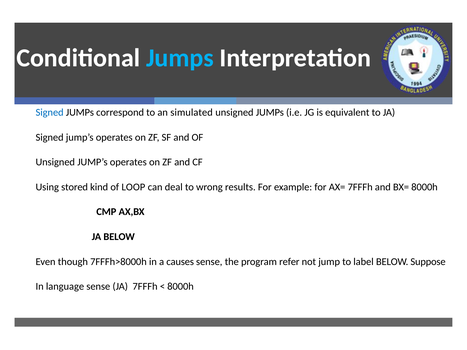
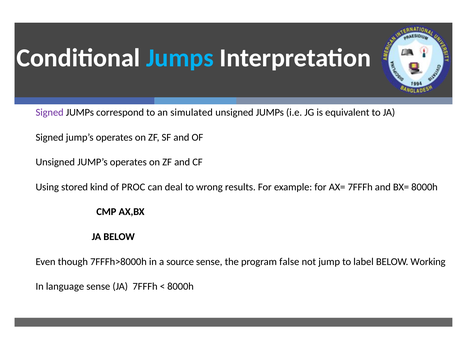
Signed colour: blue -> purple (50, 112)
LOOP: LOOP -> PROC (133, 187)
causes: causes -> source (180, 262)
refer: refer -> false (289, 262)
Suppose: Suppose -> Working (428, 262)
